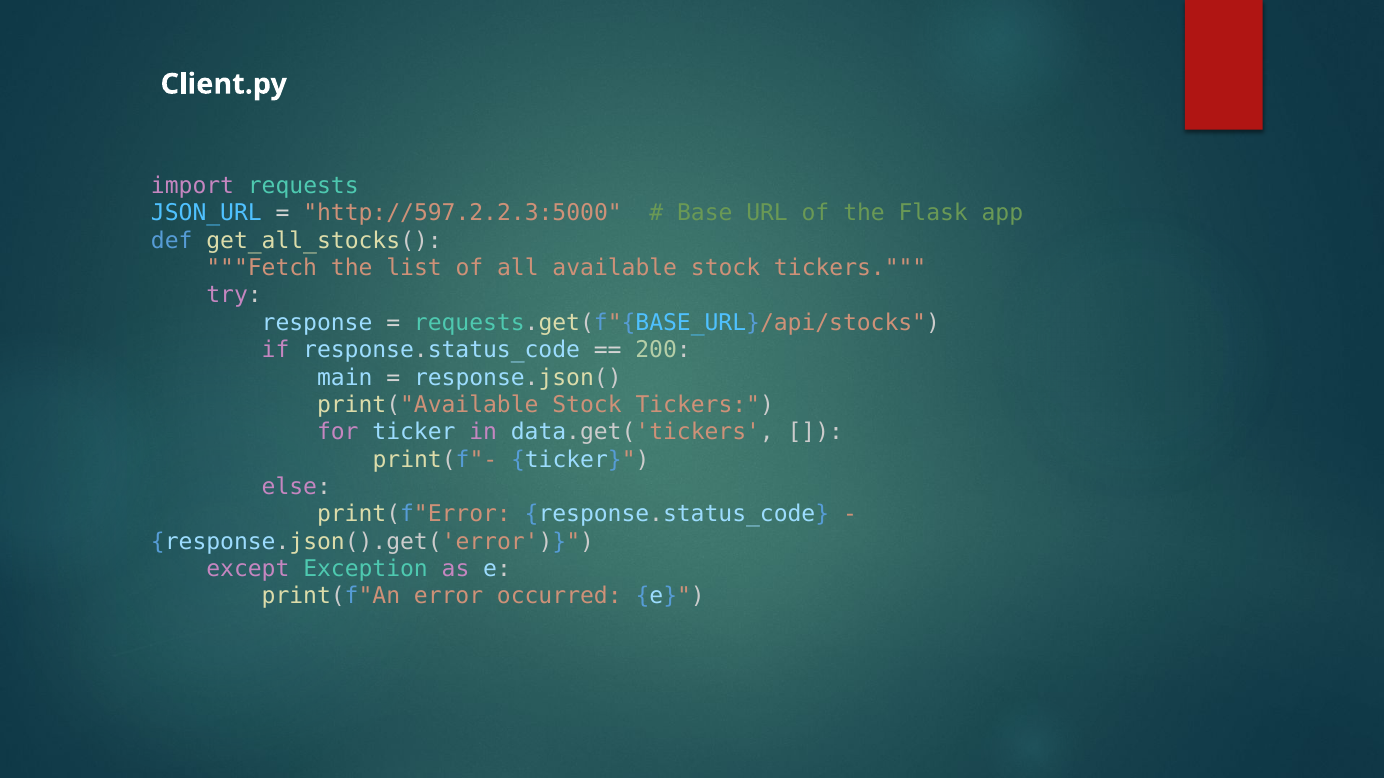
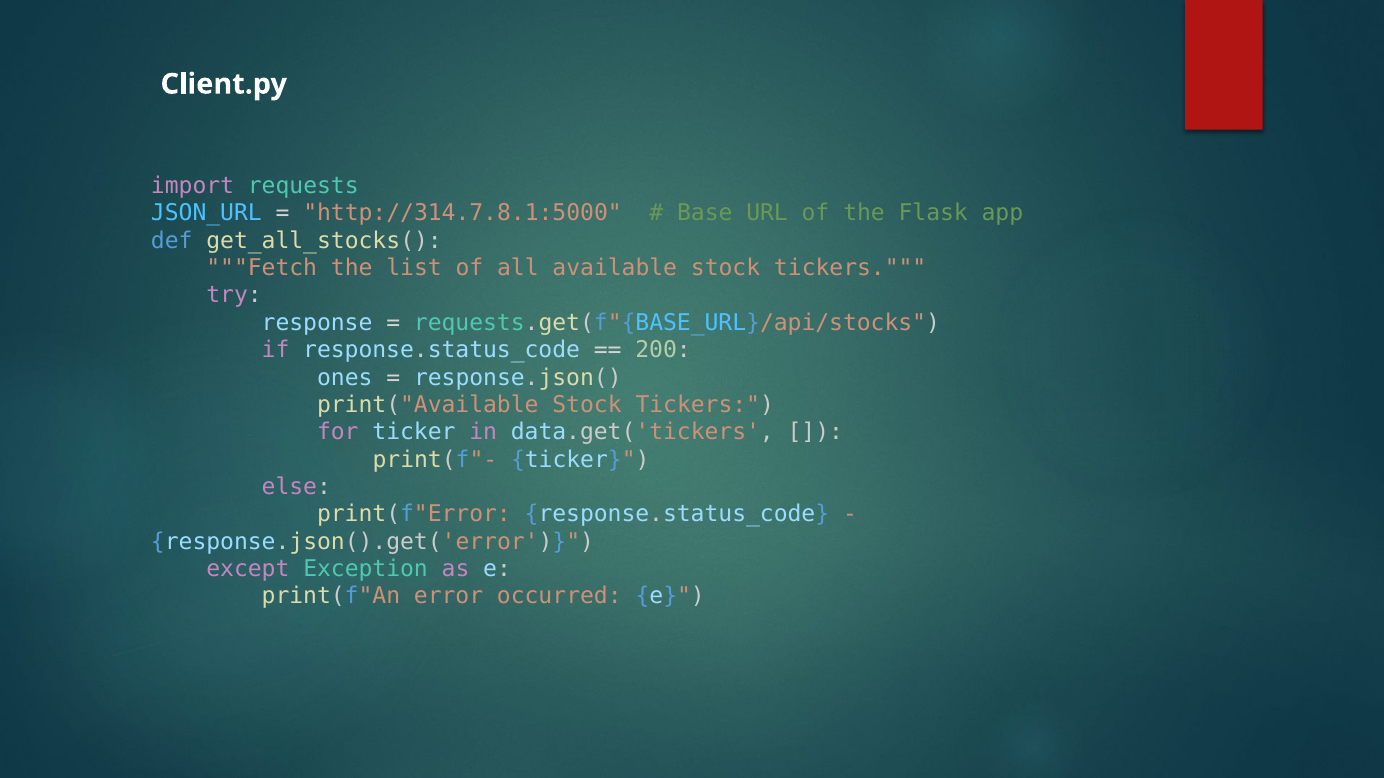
http://597.2.2.3:5000: http://597.2.2.3:5000 -> http://314.7.8.1:5000 (462, 213)
main: main -> ones (345, 378)
